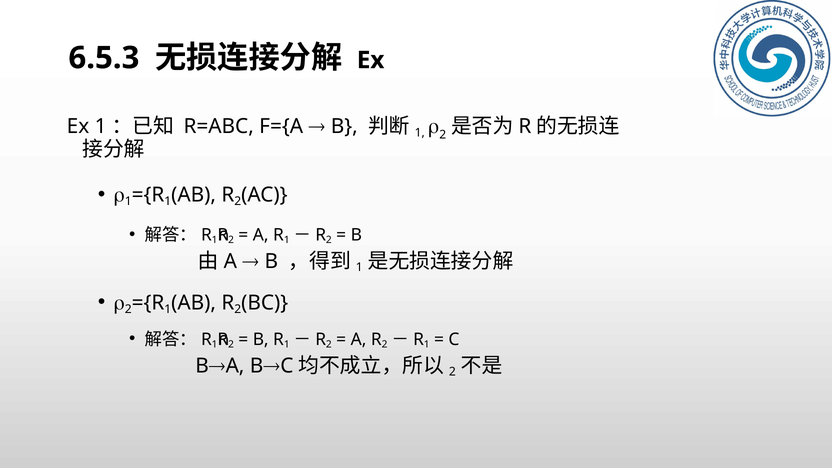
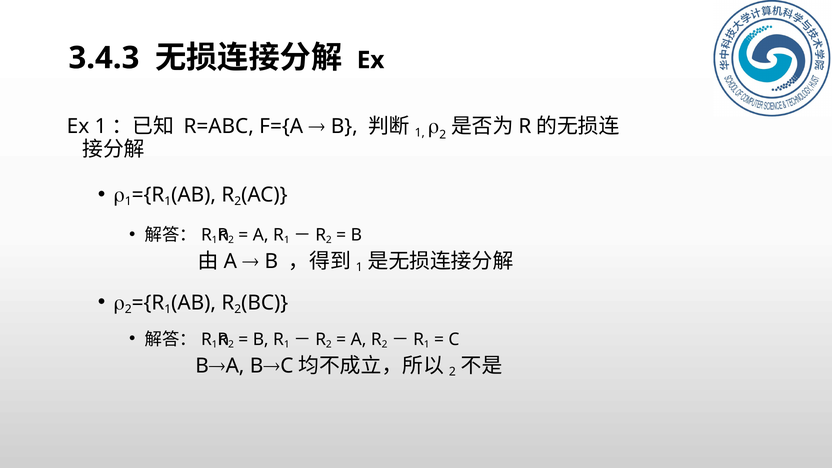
6.5.3: 6.5.3 -> 3.4.3 (104, 58)
